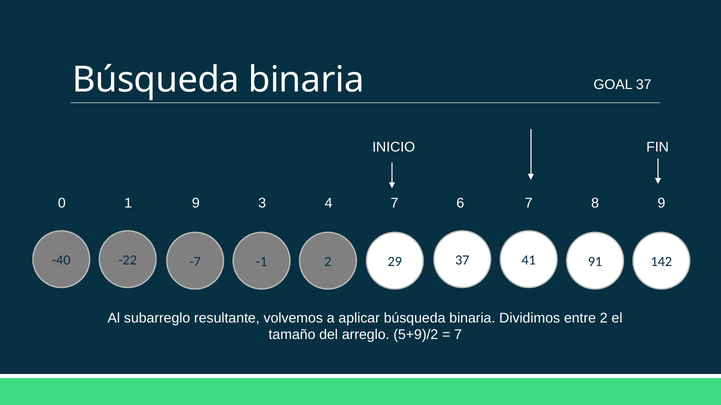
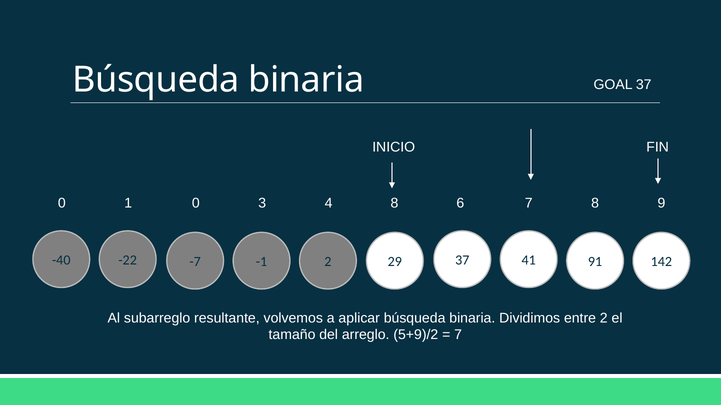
1 9: 9 -> 0 (196, 204)
4 7: 7 -> 8 (394, 204)
